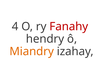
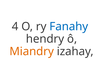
Fanahy colour: red -> blue (69, 26)
